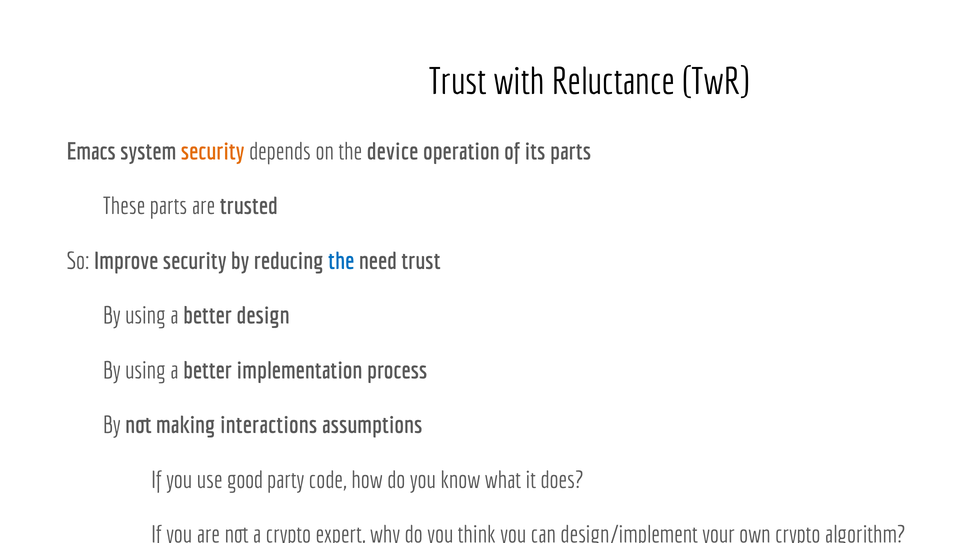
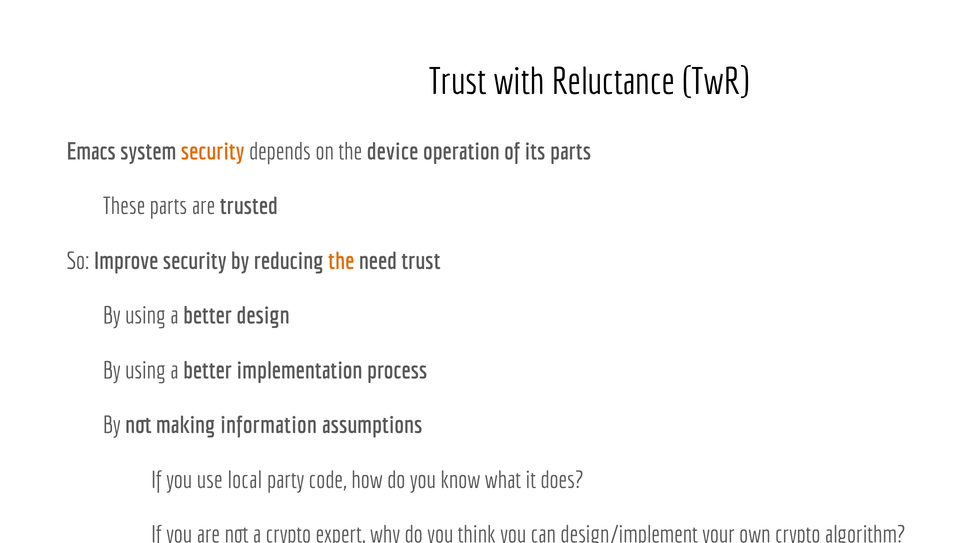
the colour: blue -> orange (341, 261)
interactions: interactions -> information (269, 425)
good: good -> local (245, 480)
